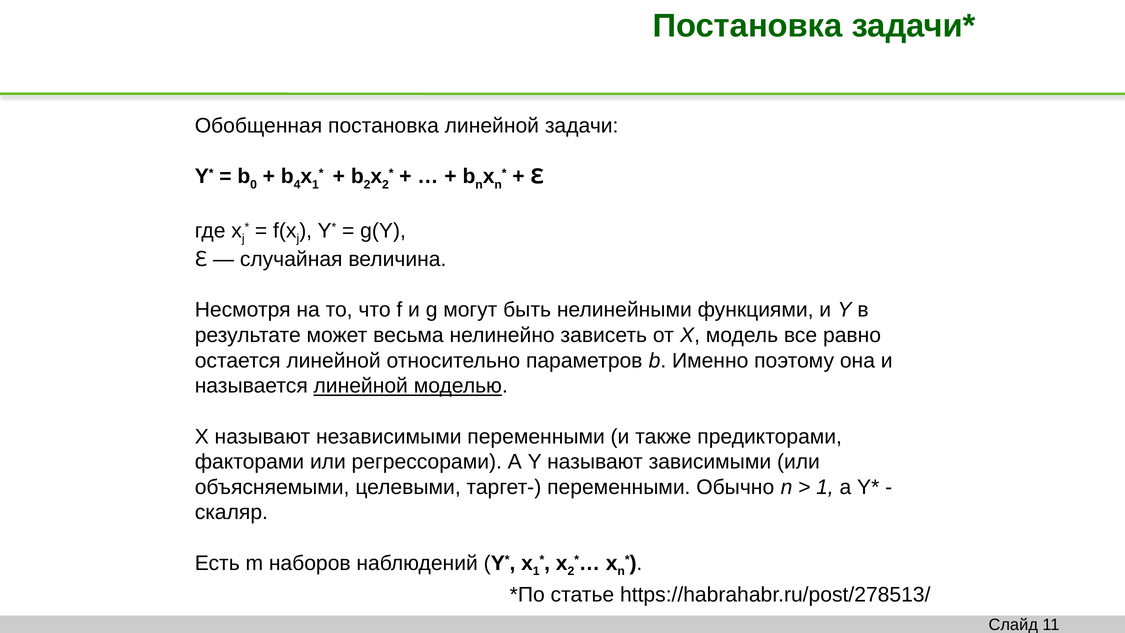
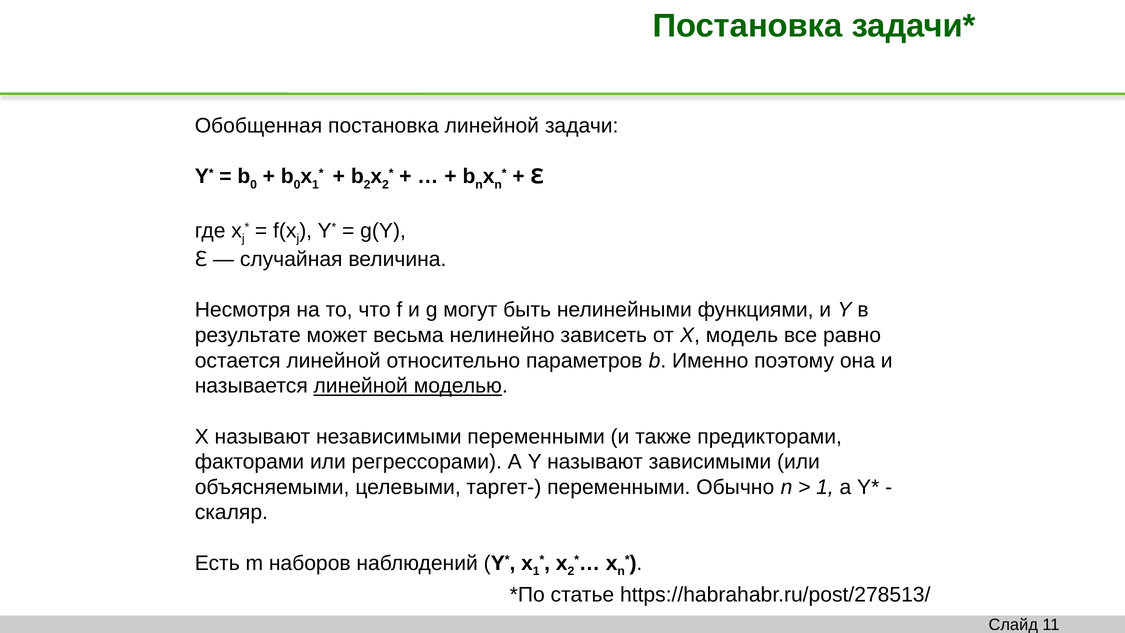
4: 4 -> 0 (297, 185)
